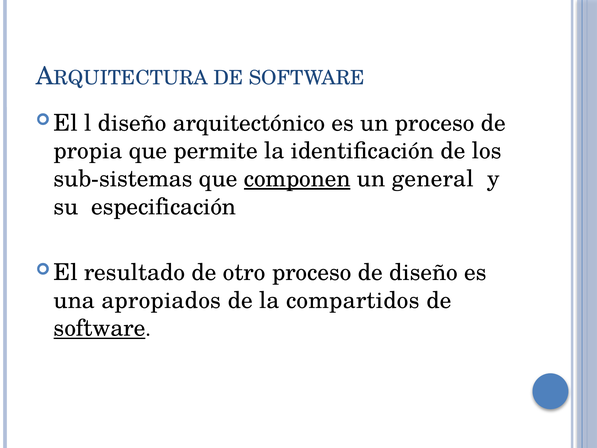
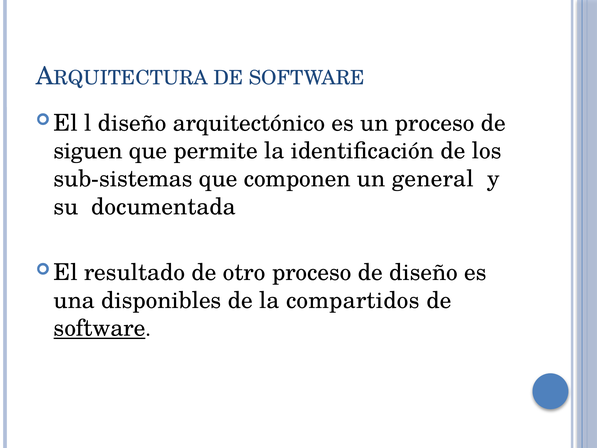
propia: propia -> siguen (88, 151)
componen underline: present -> none (297, 179)
especificación: especificación -> documentada (164, 207)
apropiados: apropiados -> disponibles (161, 300)
